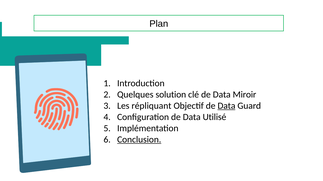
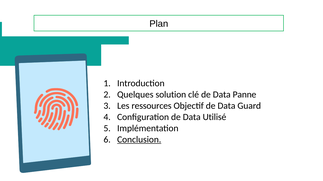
Miroir: Miroir -> Panne (245, 95)
répliquant: répliquant -> ressources (152, 106)
Data underline: present -> none (227, 106)
